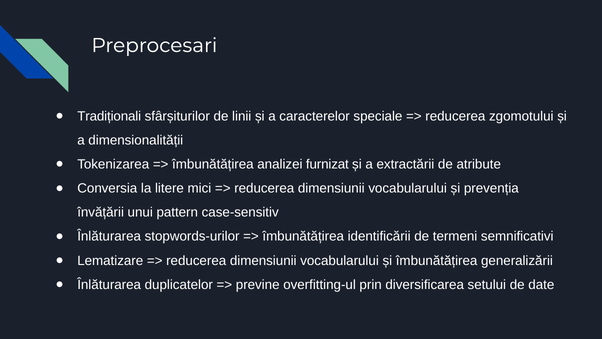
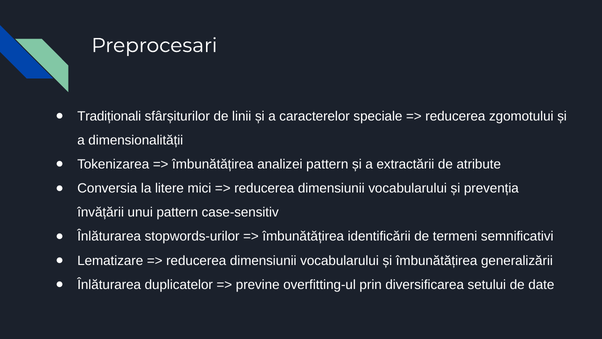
analizei furnizat: furnizat -> pattern (327, 164)
